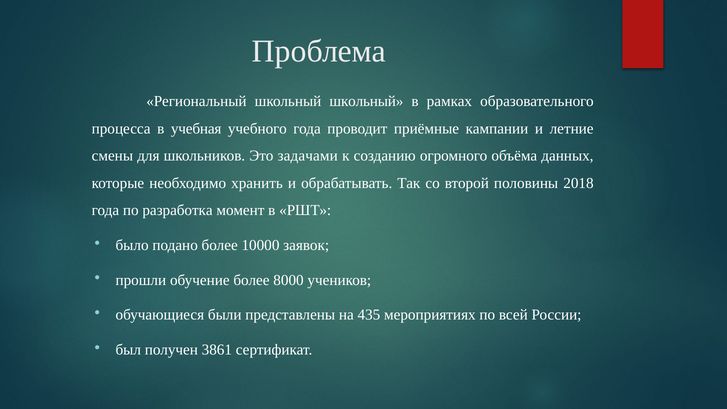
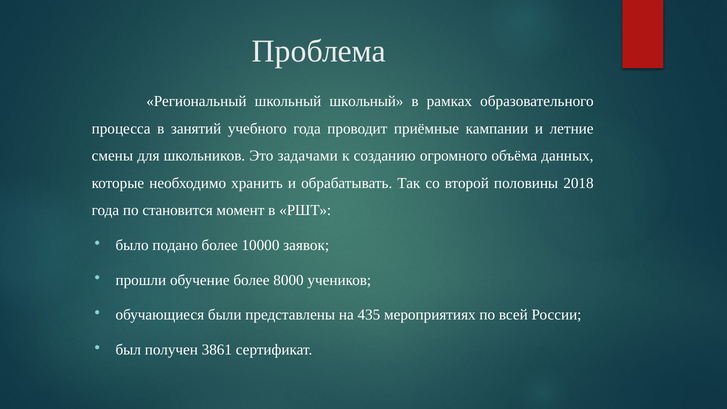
учебная: учебная -> занятий (196, 129)
разработка: разработка -> становится (178, 210)
